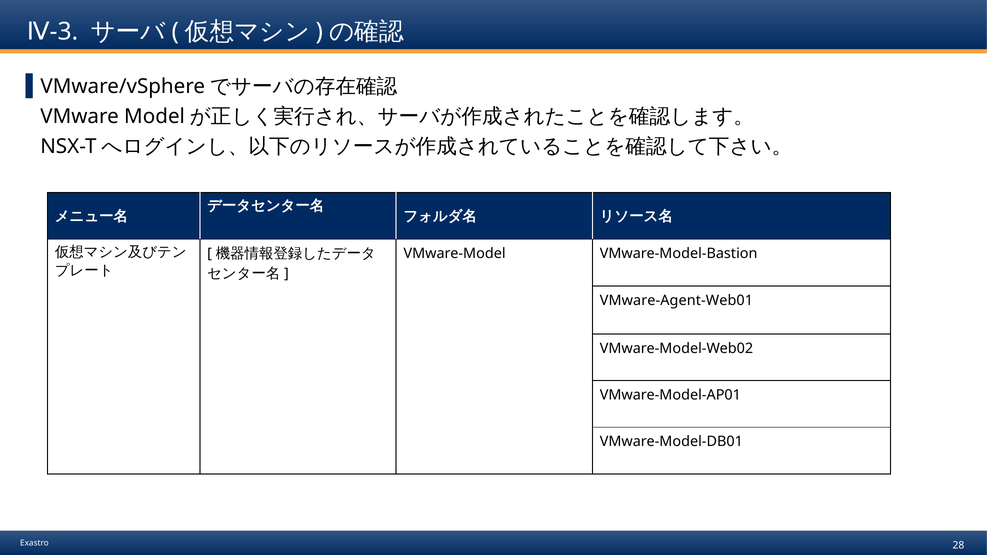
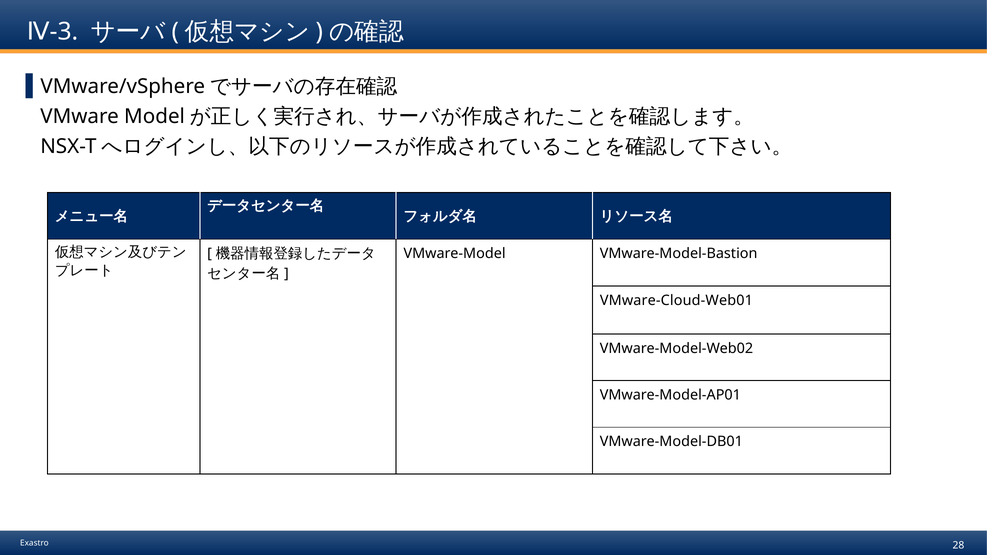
VMware-Agent-Web01: VMware-Agent-Web01 -> VMware-Cloud-Web01 (676, 300)
